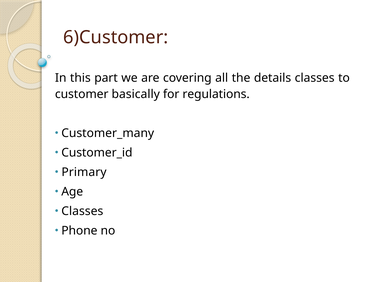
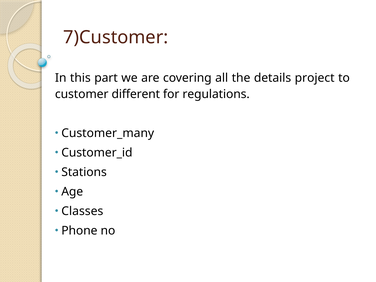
6)Customer: 6)Customer -> 7)Customer (116, 37)
details classes: classes -> project (315, 78)
basically: basically -> different (136, 94)
Primary: Primary -> Stations (84, 172)
